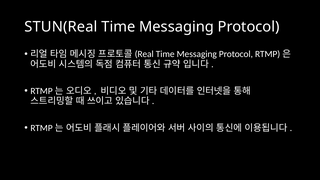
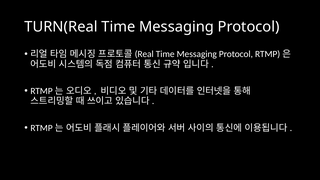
STUN(Real: STUN(Real -> TURN(Real (61, 27)
